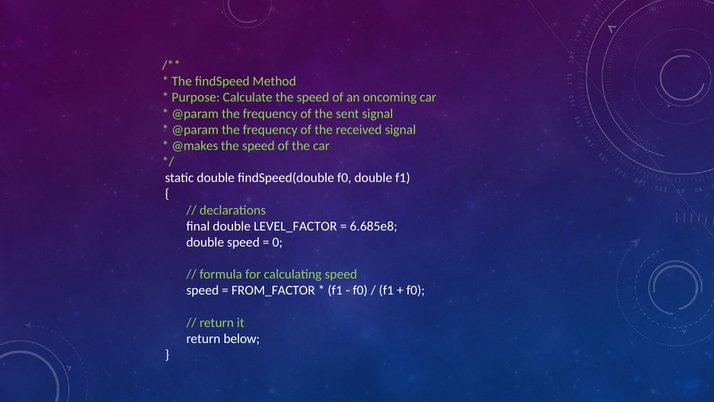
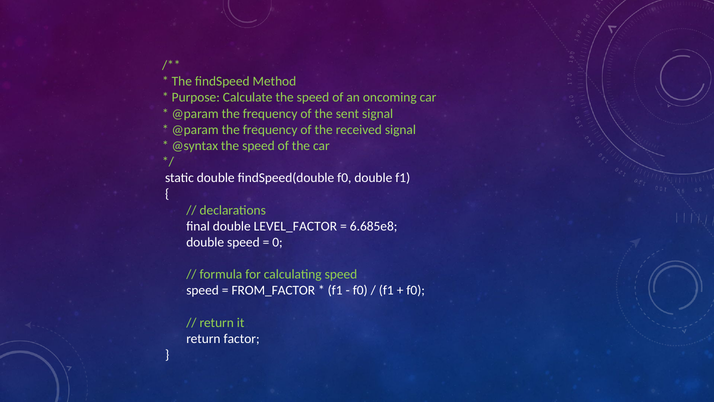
@makes: @makes -> @syntax (195, 146)
below: below -> factor (242, 338)
